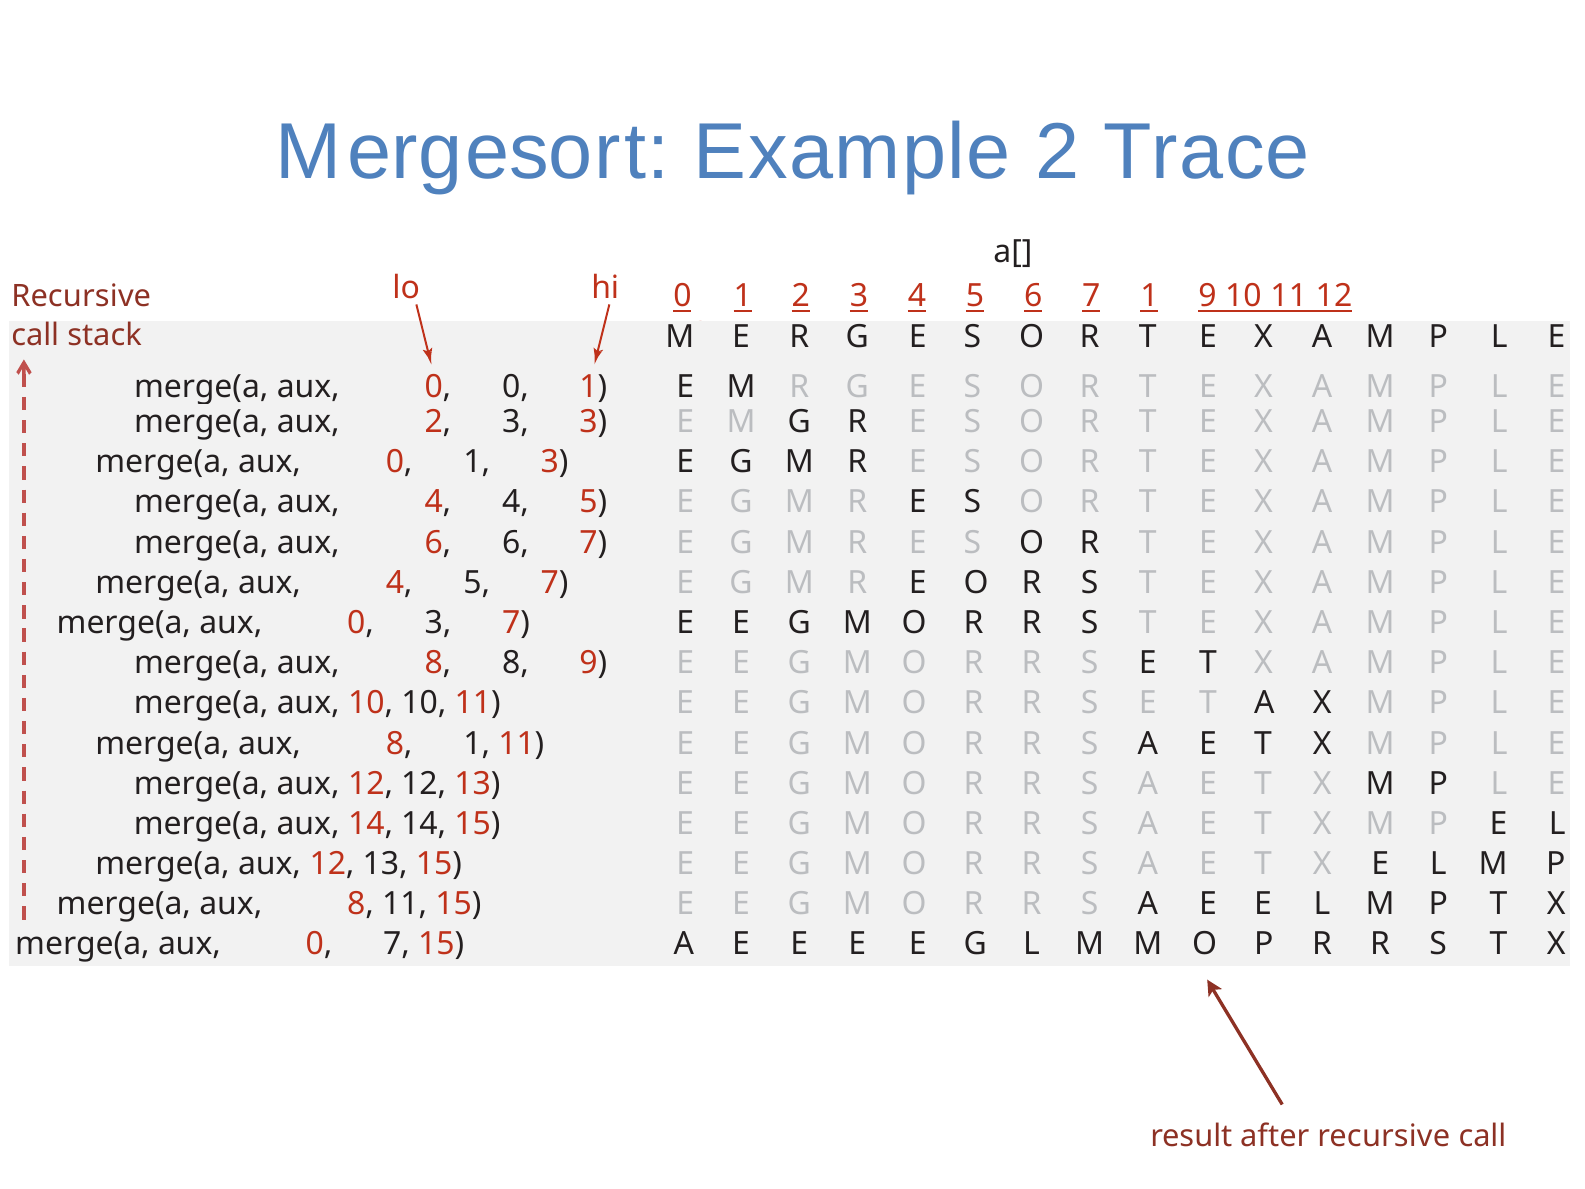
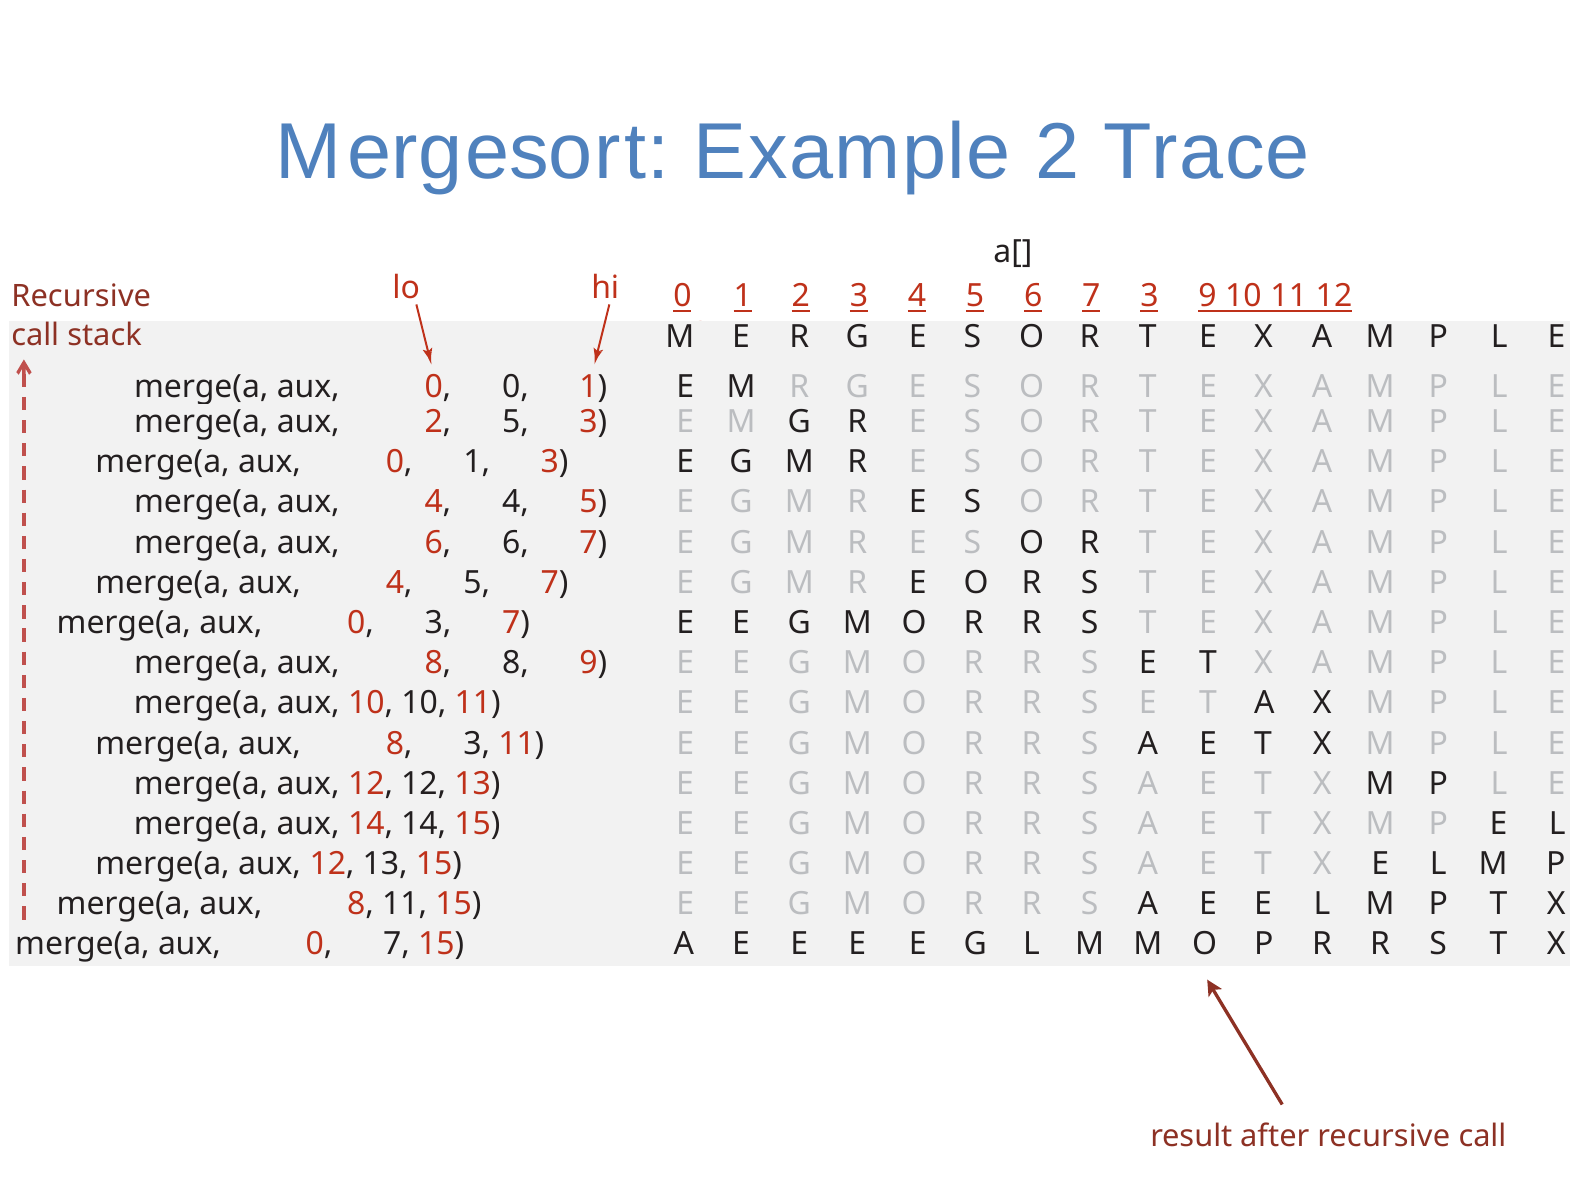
7 1: 1 -> 3 (1149, 296)
aux 2 3: 3 -> 5 (515, 422)
8 1: 1 -> 3 (477, 743)
